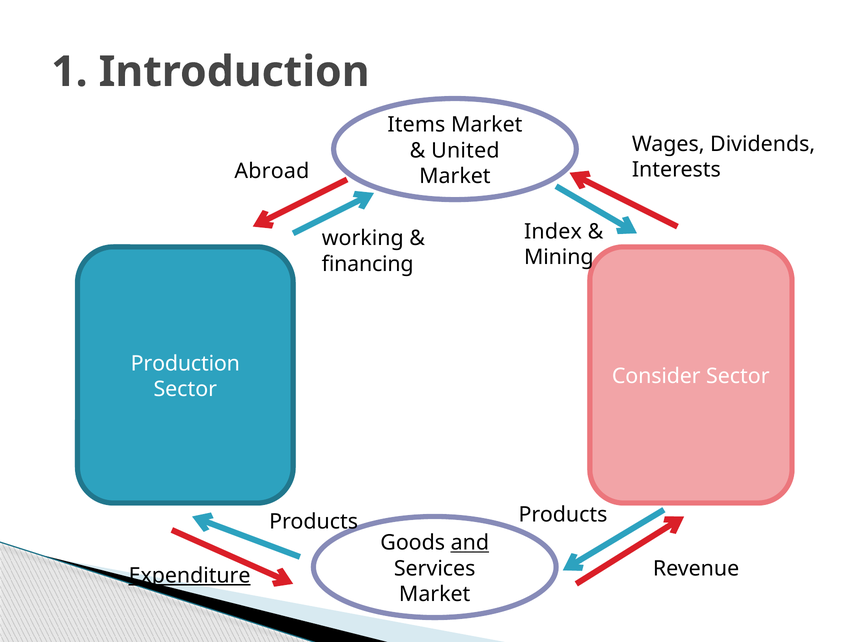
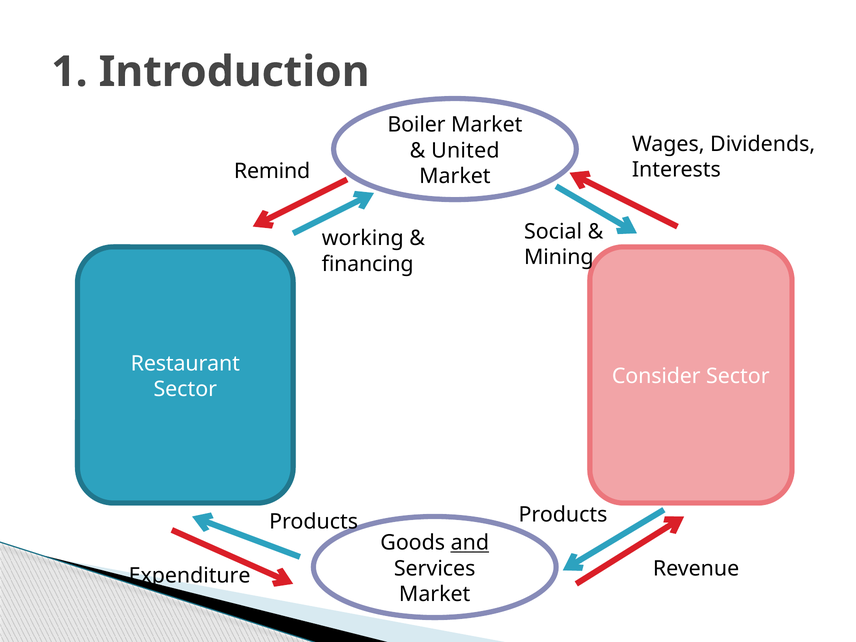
Items: Items -> Boiler (416, 125)
Abroad: Abroad -> Remind (272, 171)
Index: Index -> Social (553, 232)
Production: Production -> Restaurant (185, 364)
Expenditure underline: present -> none (190, 575)
